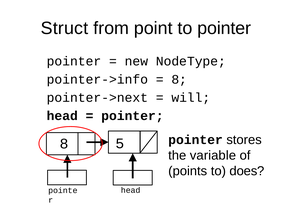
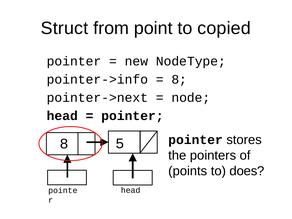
to pointer: pointer -> copied (224, 28)
will: will -> node (191, 98)
variable: variable -> pointers (213, 155)
